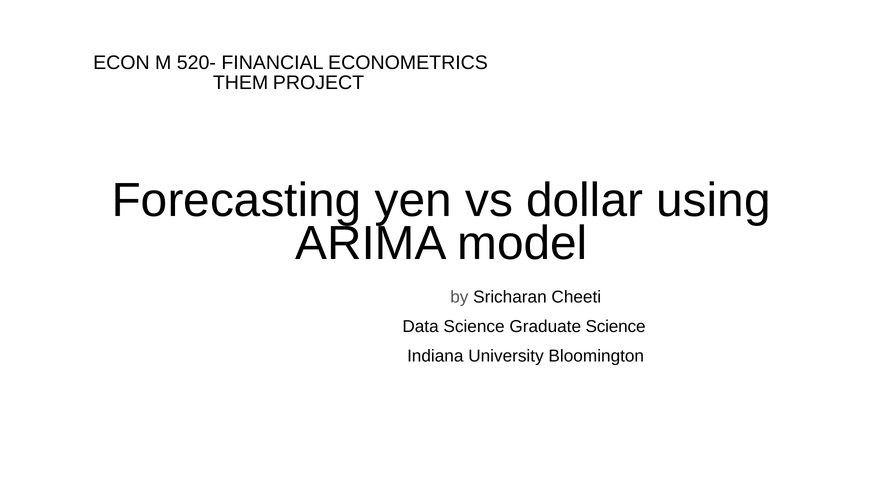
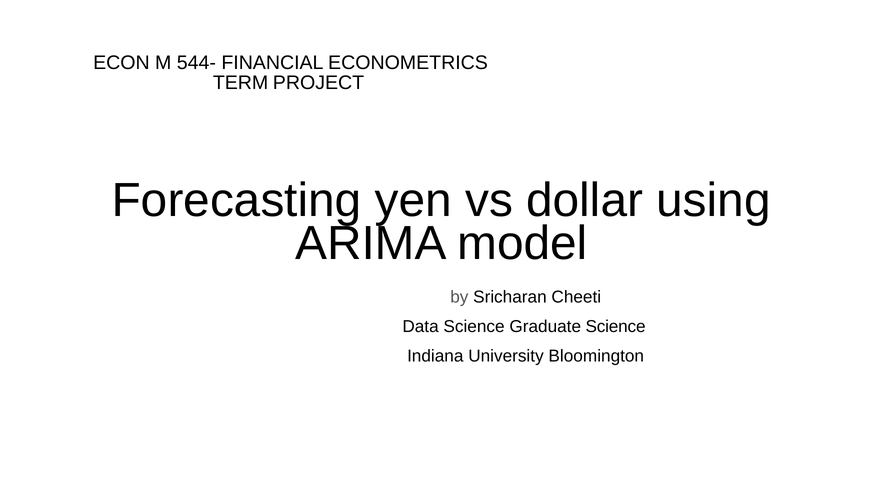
520-: 520- -> 544- (196, 63)
THEM: THEM -> TERM (241, 83)
